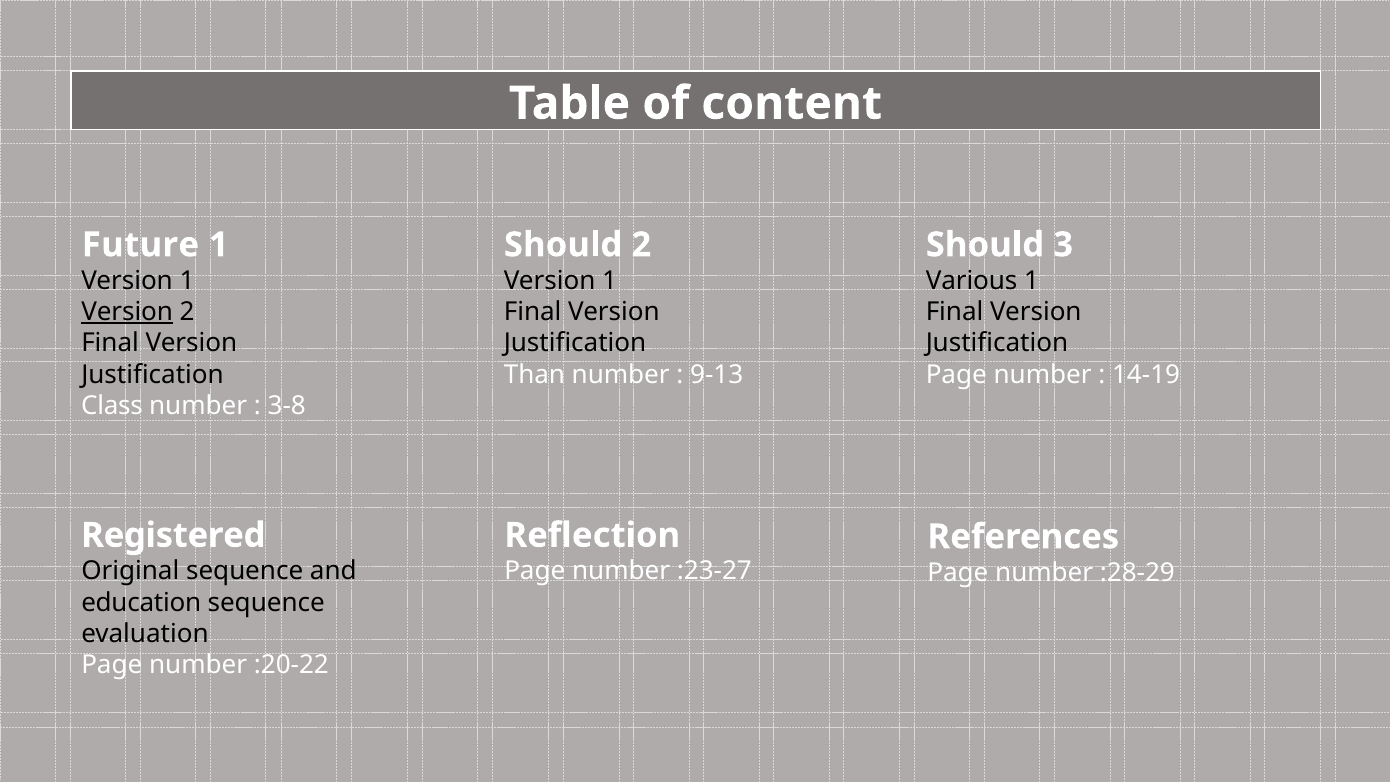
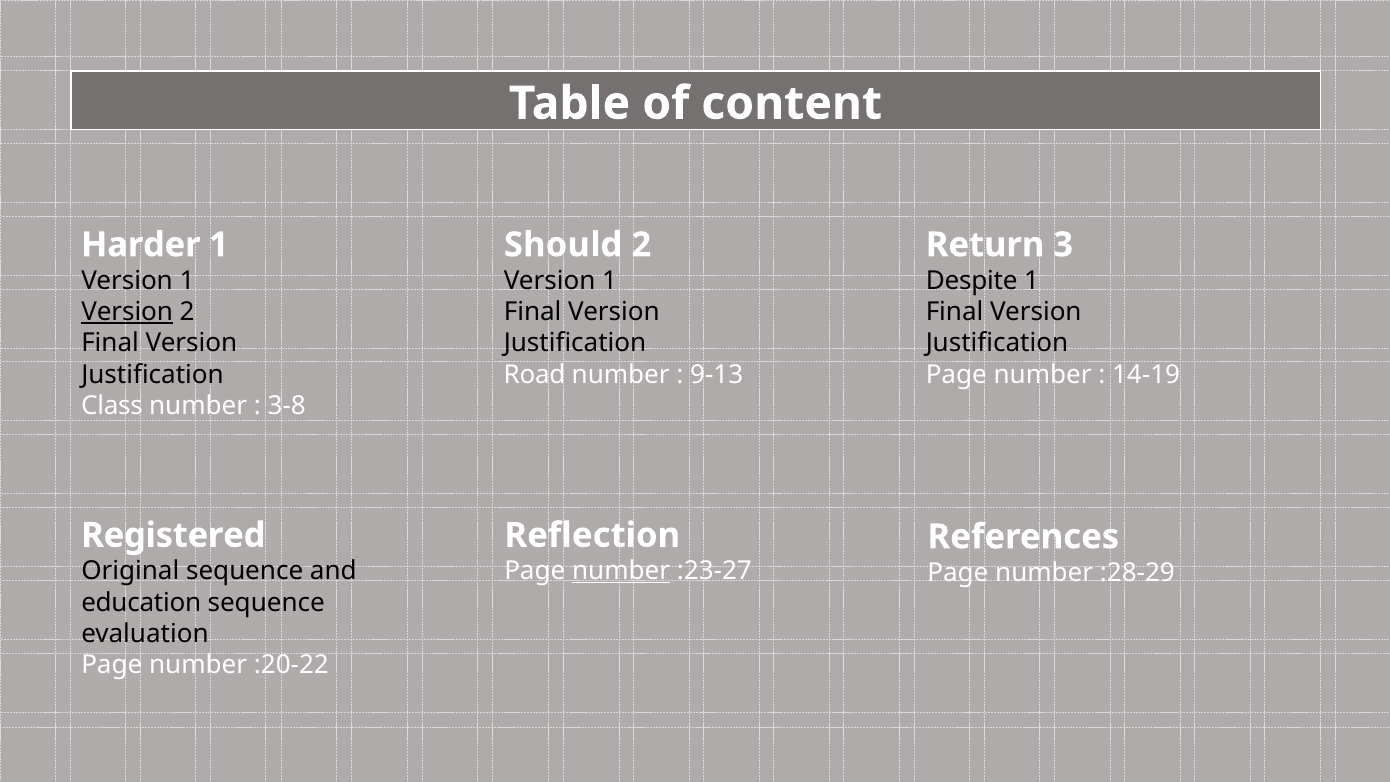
Future: Future -> Harder (141, 245)
Should: Should -> Return (985, 245)
Various: Various -> Despite (972, 281)
Than: Than -> Road (535, 374)
number underline: none -> present (621, 571)
